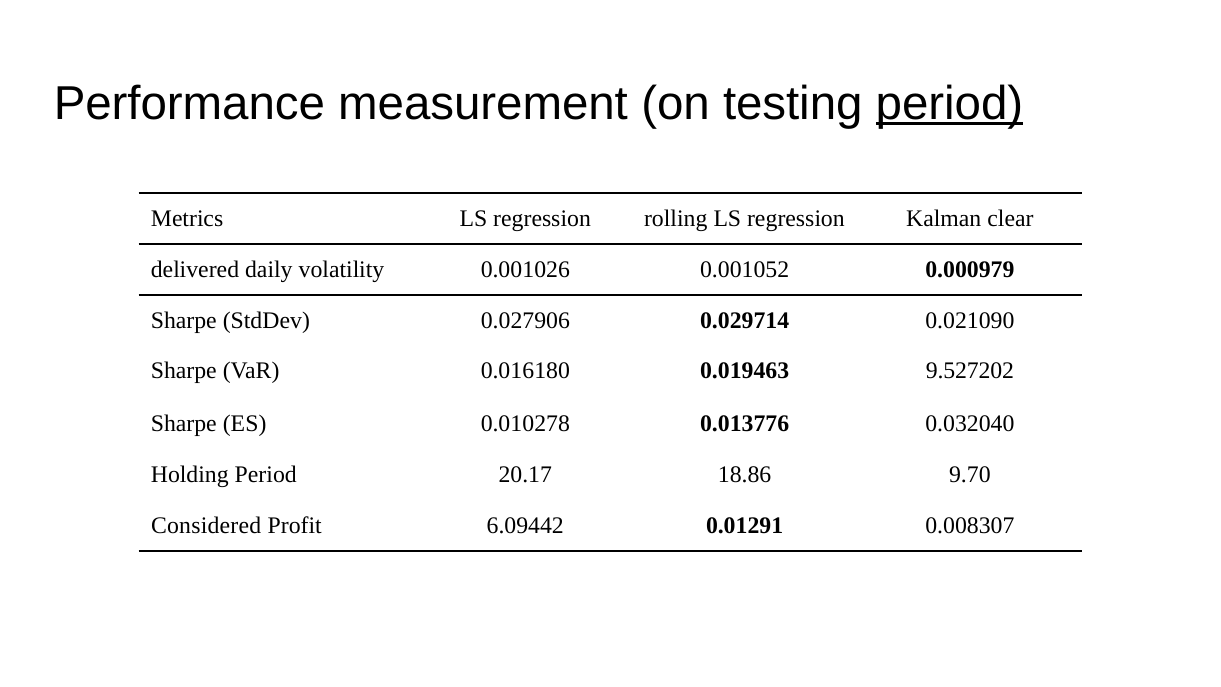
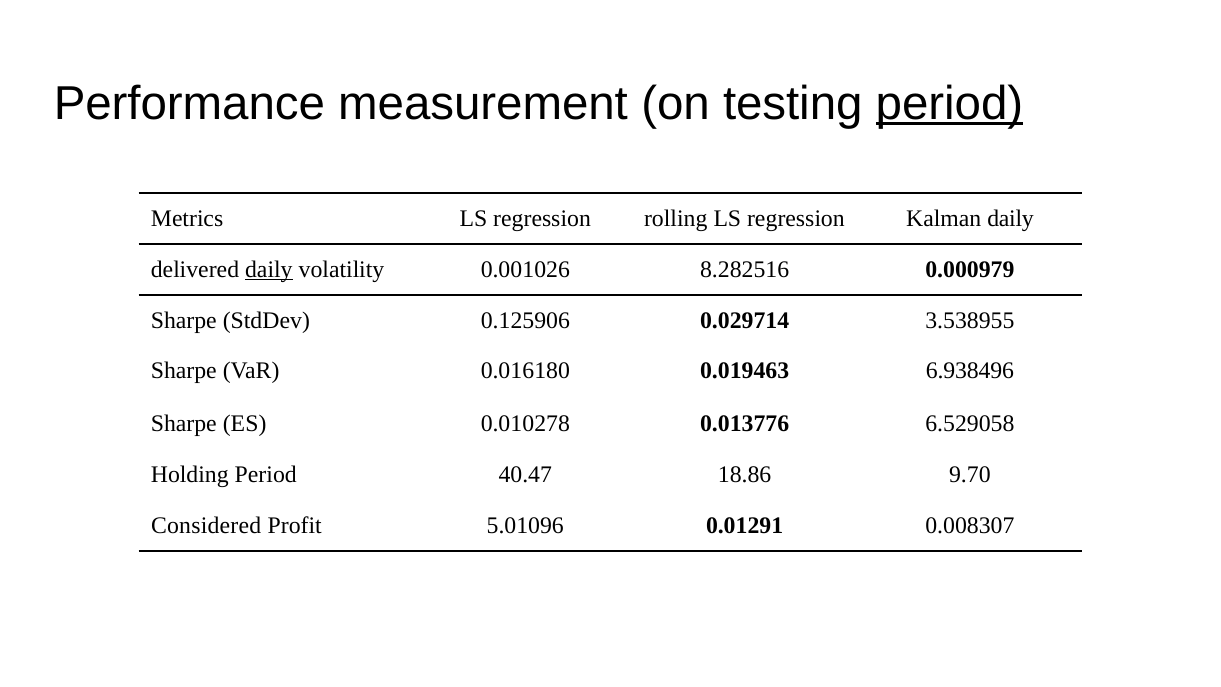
Kalman clear: clear -> daily (1011, 218)
daily underline: none -> present (269, 269)
0.001052: 0.001052 -> 8.282516 (745, 269)
0.027906: 0.027906 -> 0.125906 (525, 320)
0.021090: 0.021090 -> 3.538955 (970, 320)
9.527202: 9.527202 -> 6.938496 (970, 371)
0.032040: 0.032040 -> 6.529058 (970, 424)
20.17: 20.17 -> 40.47 (525, 475)
6.09442: 6.09442 -> 5.01096 (525, 526)
